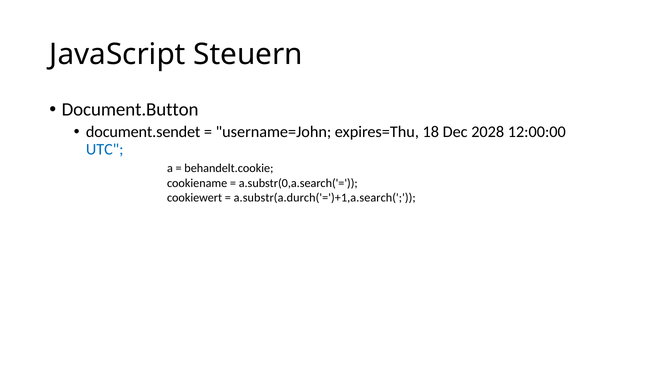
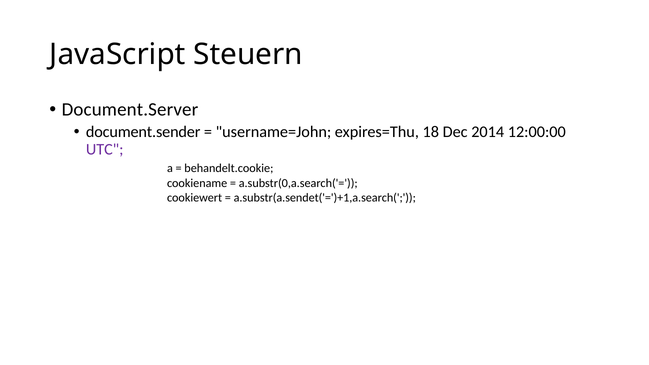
Document.Button: Document.Button -> Document.Server (130, 110)
document.sendet: document.sendet -> document.sender (143, 132)
2028: 2028 -> 2014 (488, 132)
UTC colour: blue -> purple (105, 150)
a.substr(a.durch('=')+1,a.search(: a.substr(a.durch('=')+1,a.search( -> a.substr(a.sendet('=')+1,a.search( (325, 198)
